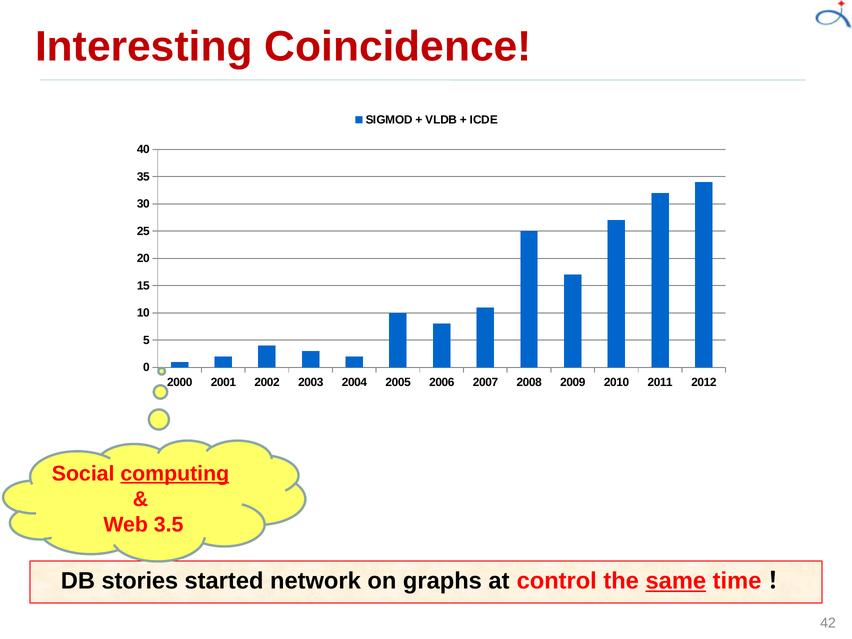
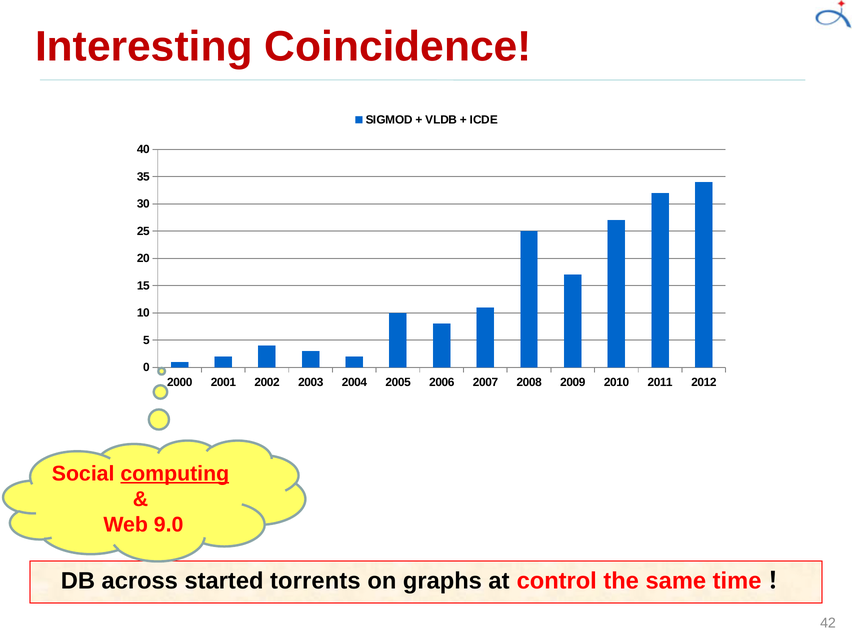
3.5: 3.5 -> 9.0 (169, 525)
stories: stories -> across (140, 581)
network: network -> torrents (315, 581)
same underline: present -> none (676, 581)
